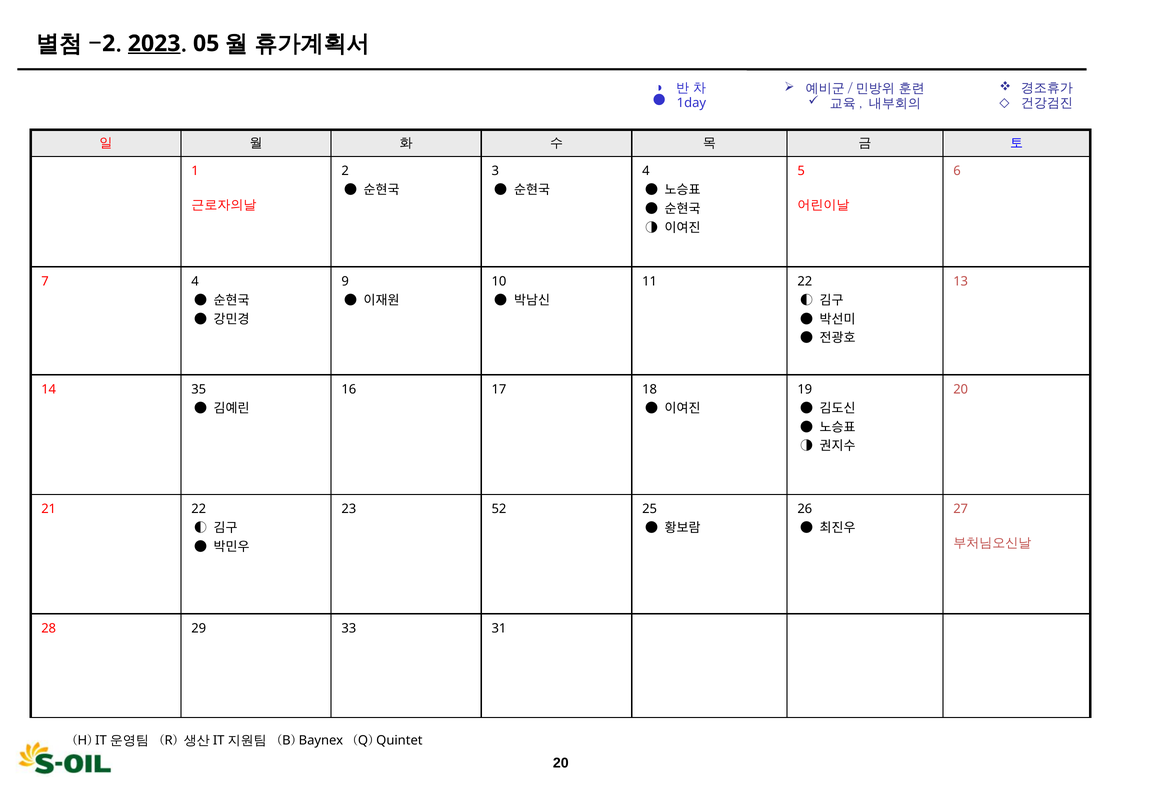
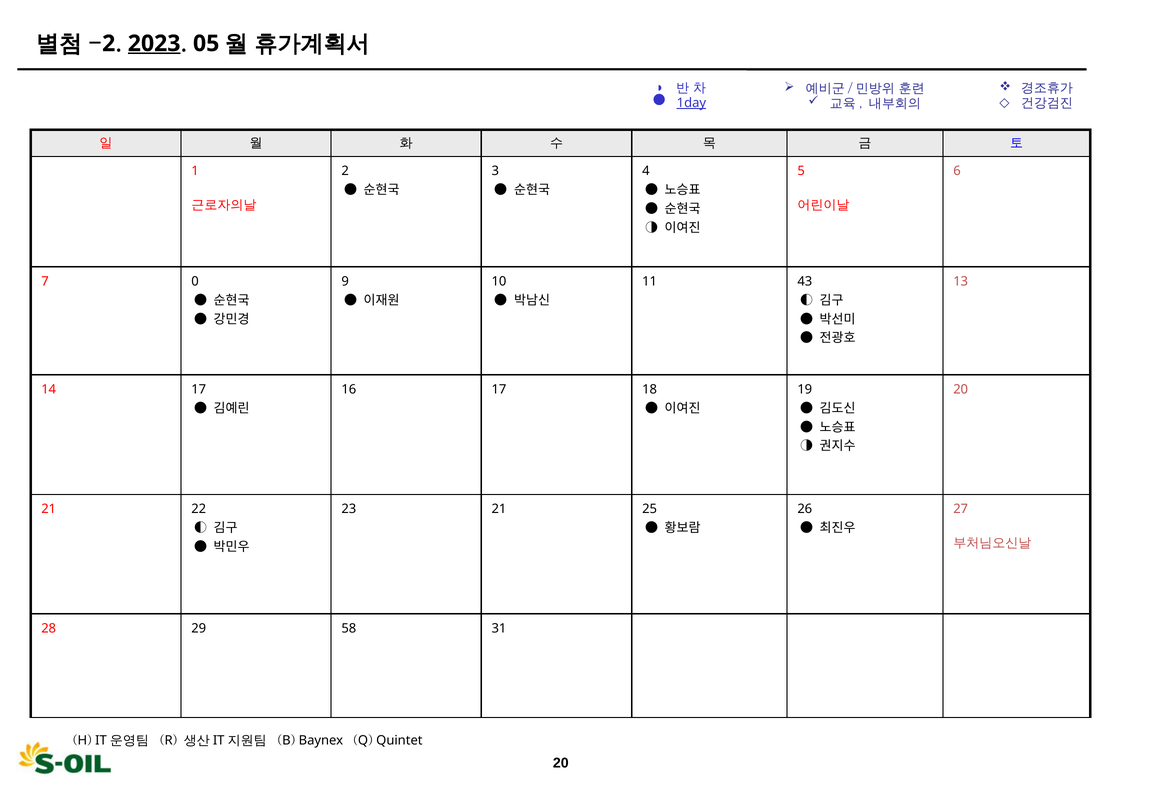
1day underline: none -> present (691, 103)
7 4: 4 -> 0 (195, 282)
11 22: 22 -> 43 (805, 282)
14 35: 35 -> 17 (199, 389)
23 52: 52 -> 21 (499, 509)
33: 33 -> 58 (349, 628)
